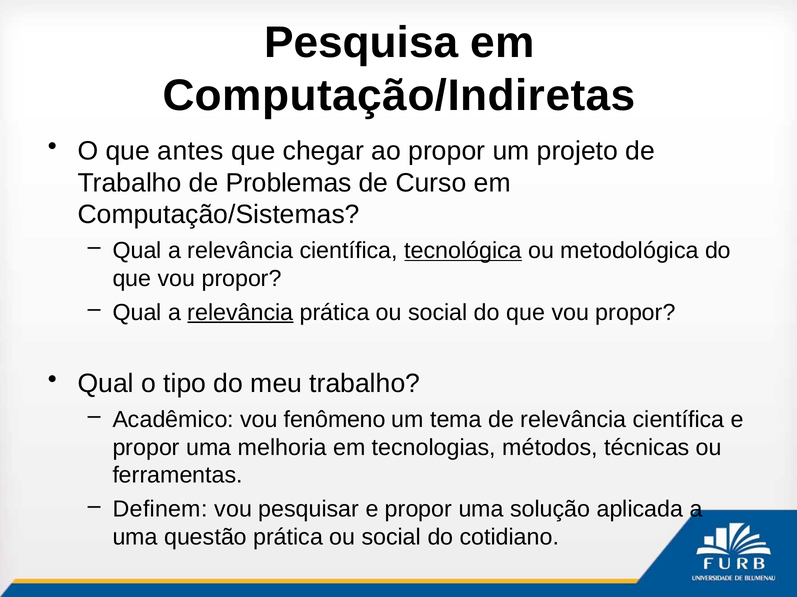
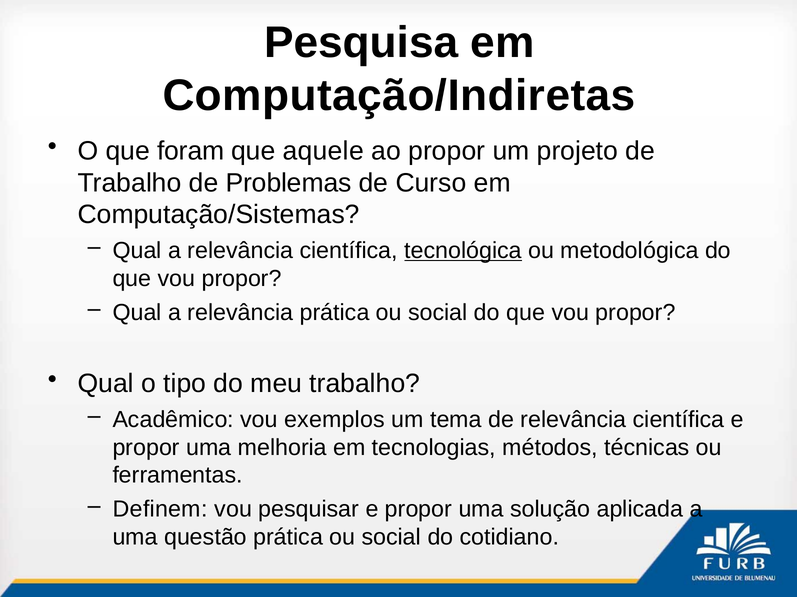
antes: antes -> foram (191, 151)
chegar: chegar -> aquele (323, 151)
relevância underline: present -> none (240, 313)
fenômeno: fenômeno -> exemplos (335, 420)
